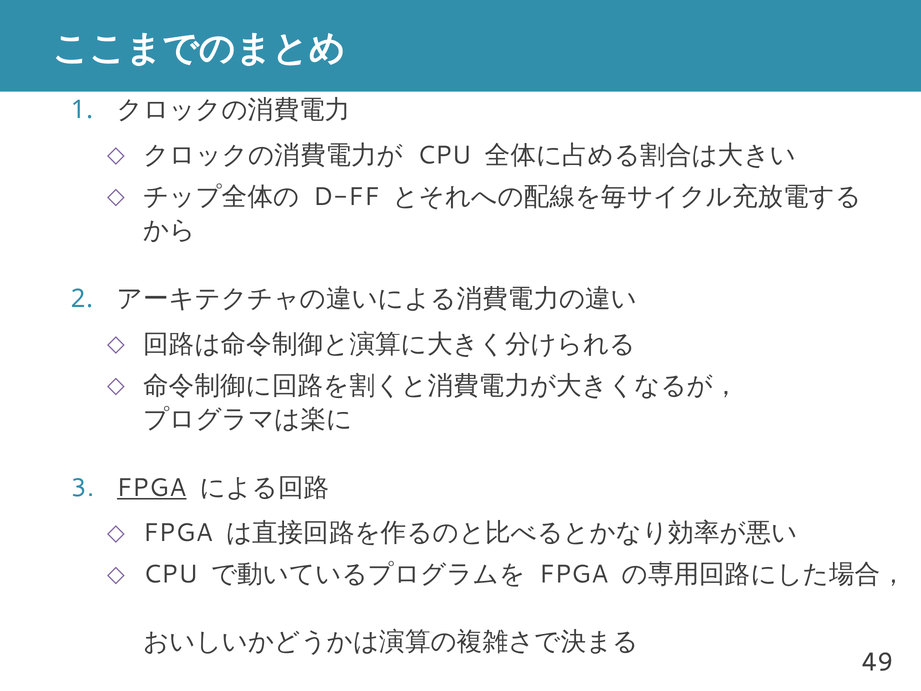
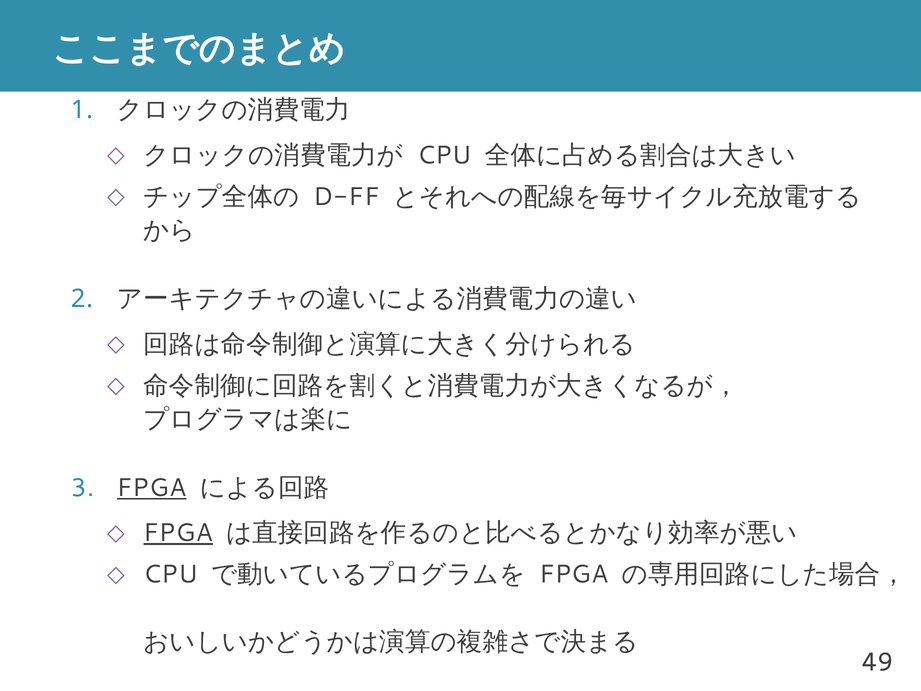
FPGA underline: none -> present (178, 533)
